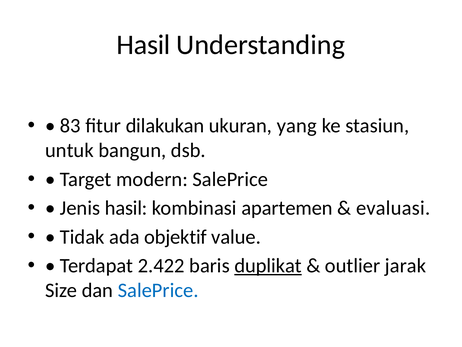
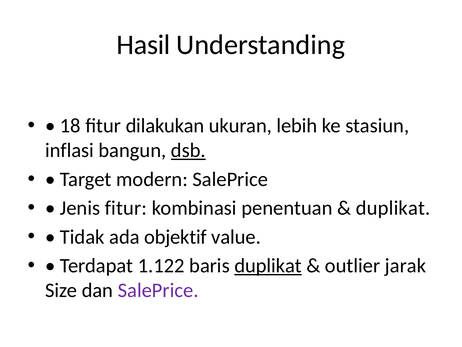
83: 83 -> 18 (70, 126)
yang: yang -> lebih (297, 126)
untuk: untuk -> inflasi (69, 150)
dsb underline: none -> present (188, 150)
Jenis hasil: hasil -> fitur (126, 208)
apartemen: apartemen -> penentuan (287, 208)
evaluasi: evaluasi -> duplikat (393, 208)
2.422: 2.422 -> 1.122 (161, 265)
SalePrice colour: blue -> purple (158, 290)
